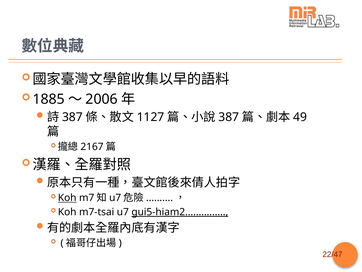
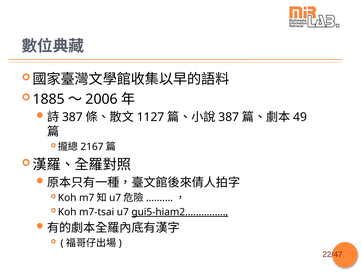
Koh underline: present -> none (67, 198)
